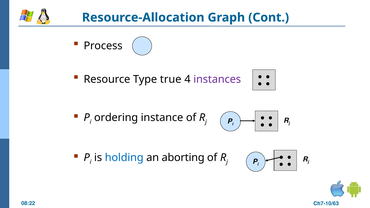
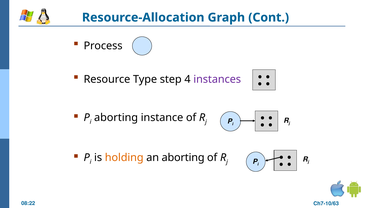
true: true -> step (171, 79)
ordering: ordering -> aborting (116, 118)
holding colour: blue -> orange (124, 158)
